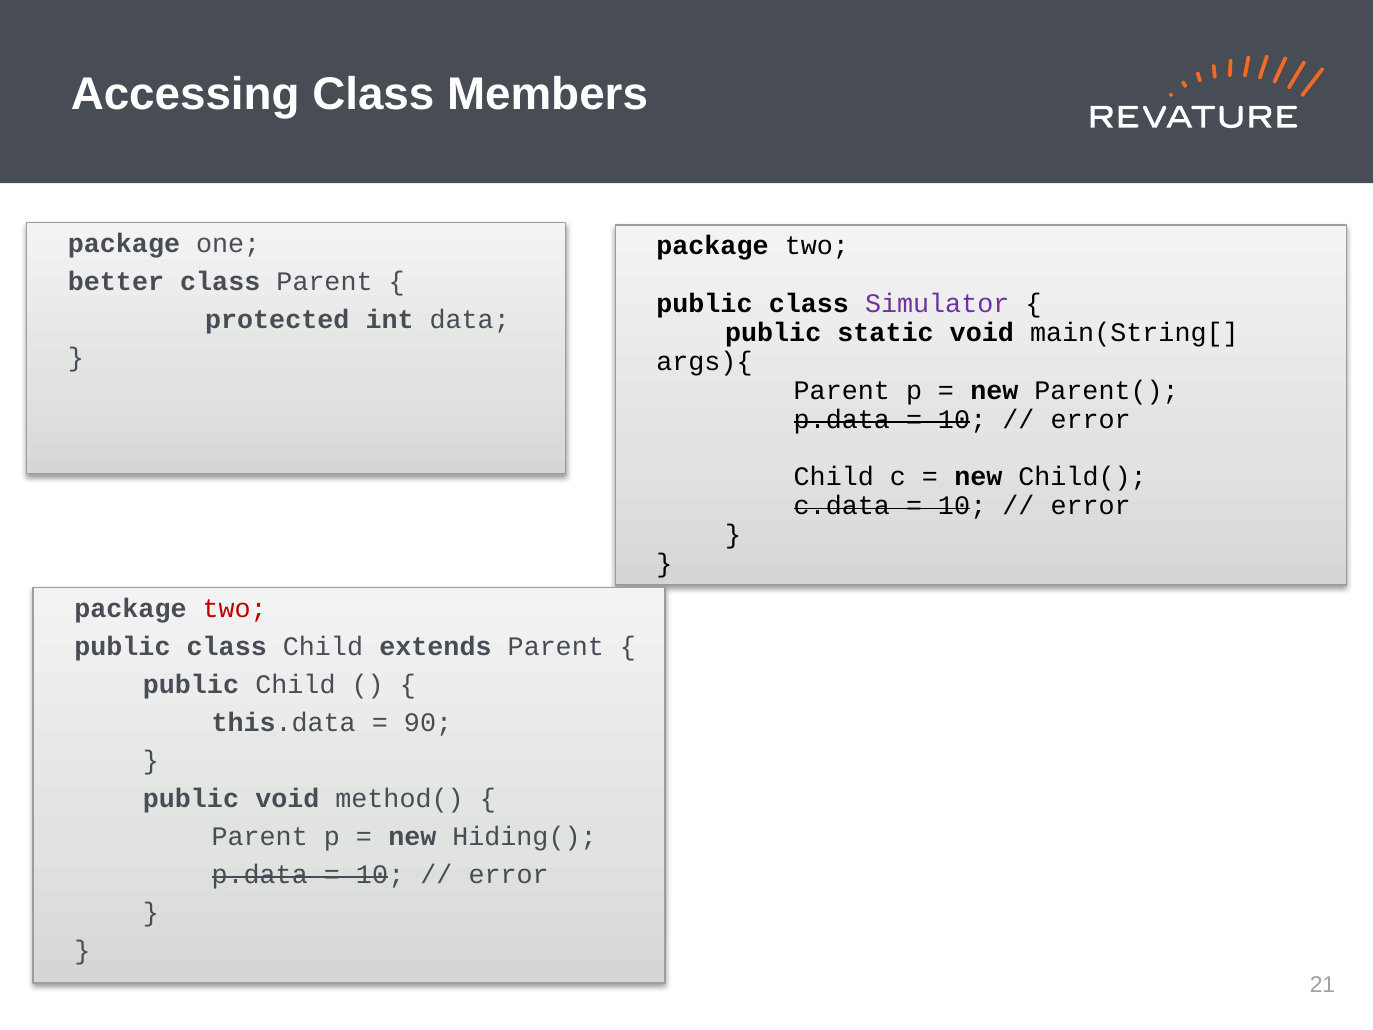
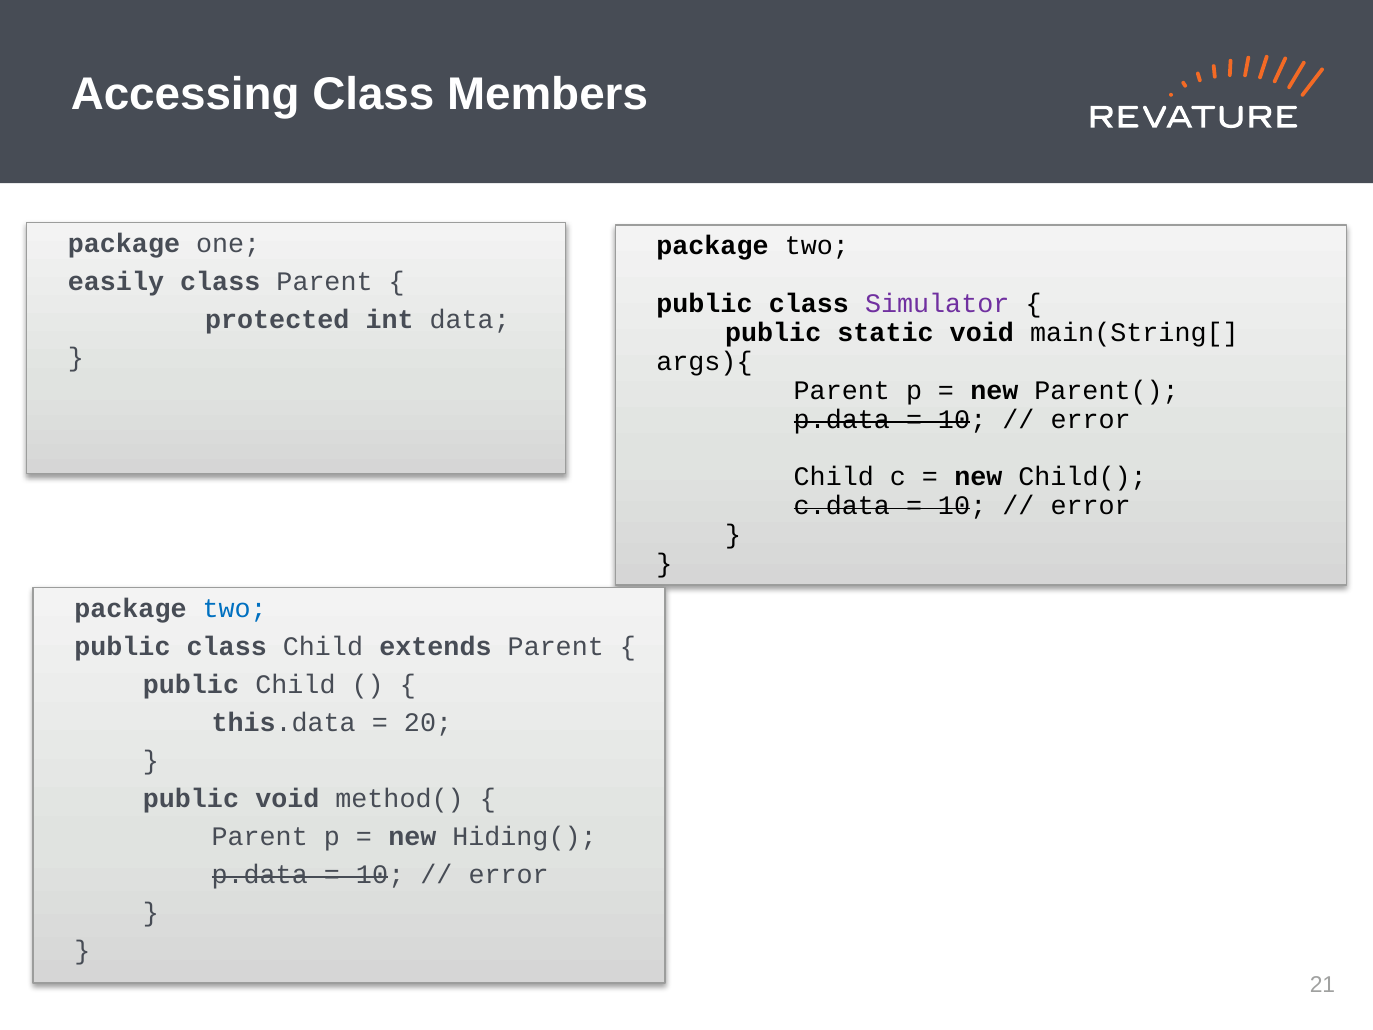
better: better -> easily (116, 282)
two colour: red -> blue (235, 608)
90: 90 -> 20 (428, 722)
